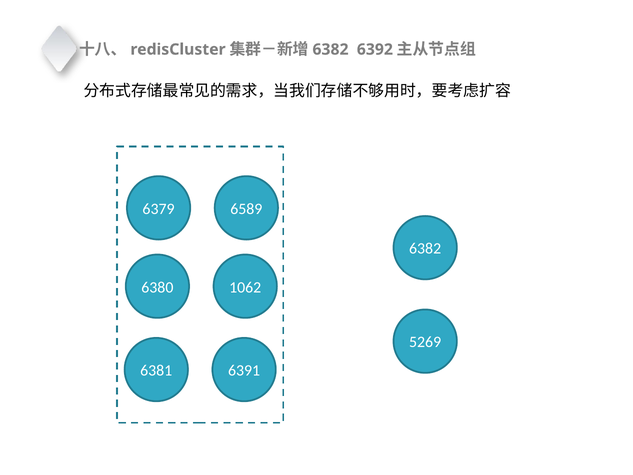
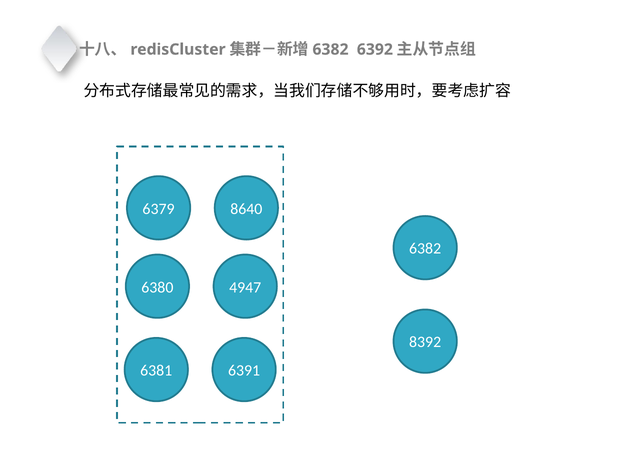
6589: 6589 -> 8640 (246, 209)
1062: 1062 -> 4947 (245, 287)
5269: 5269 -> 8392 (425, 342)
